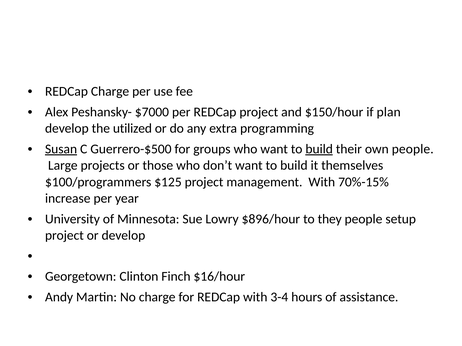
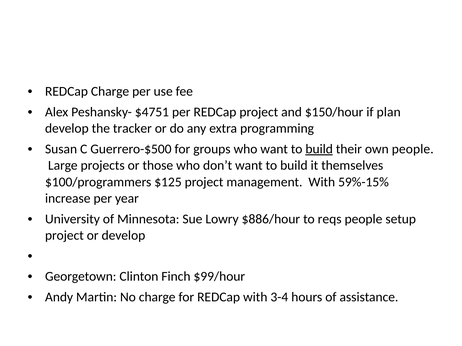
$7000: $7000 -> $4751 (152, 112)
utilized: utilized -> tracker (132, 129)
Susan underline: present -> none (61, 149)
70%-15%: 70%-15% -> 59%-15% (363, 182)
$896/hour: $896/hour -> $886/hour (271, 219)
they: they -> reqs (330, 219)
$16/hour: $16/hour -> $99/hour (219, 277)
